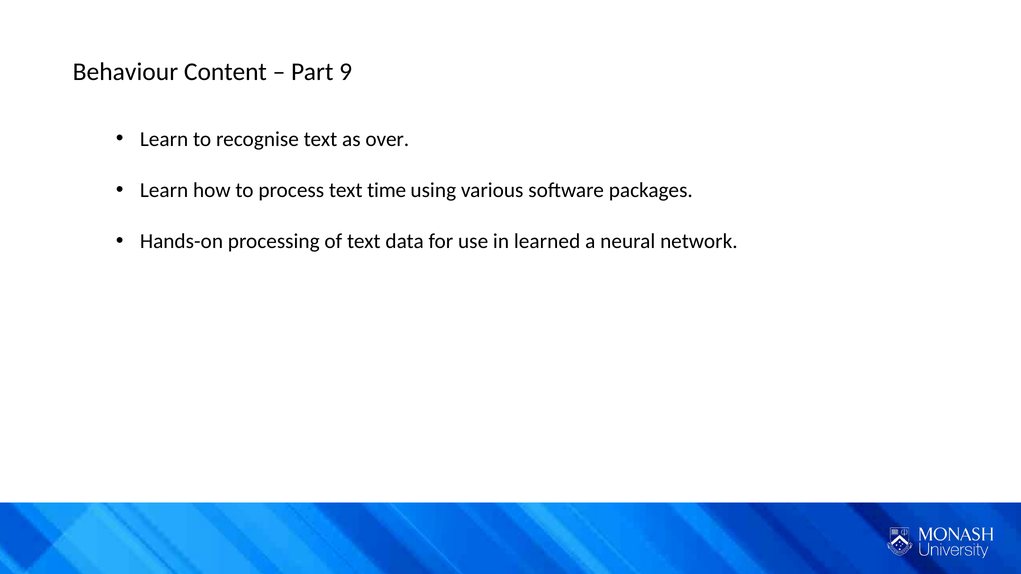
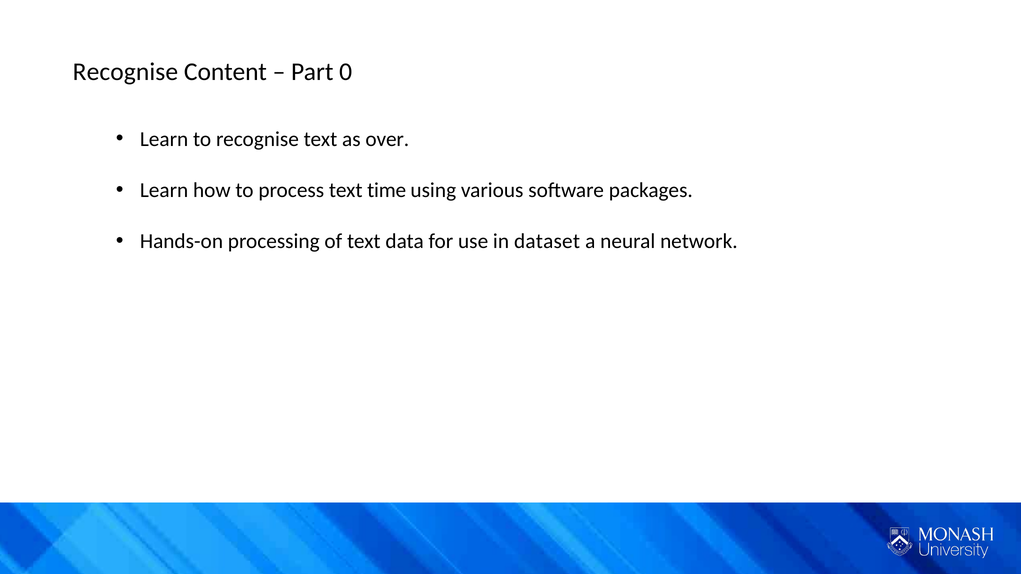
Behaviour: Behaviour -> Recognise (125, 72)
9: 9 -> 0 (346, 72)
learned: learned -> dataset (547, 241)
